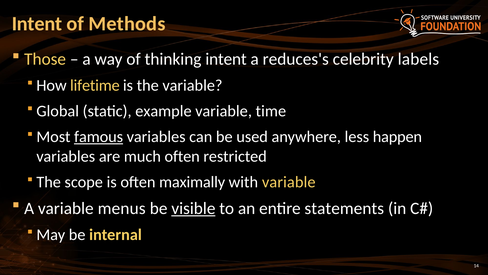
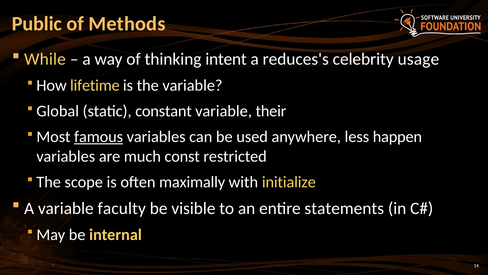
Intent: Intent -> Public (37, 24)
Those: Those -> While (45, 59)
labels: labels -> usage (418, 59)
example: example -> constant (164, 111)
time: time -> their (271, 111)
much often: often -> const (182, 156)
with variable: variable -> initialize (289, 182)
menus: menus -> faculty (122, 208)
visible underline: present -> none (193, 208)
